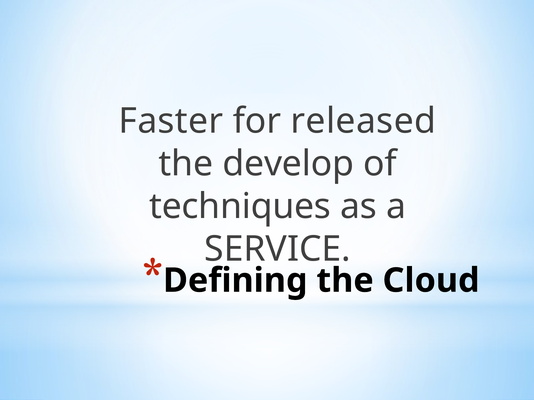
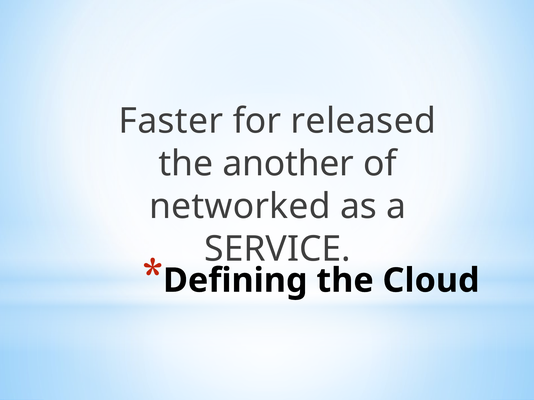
develop: develop -> another (288, 164)
techniques: techniques -> networked (240, 207)
